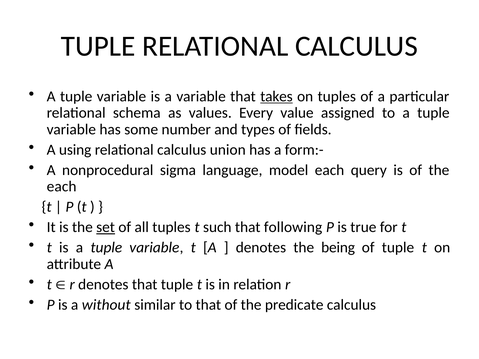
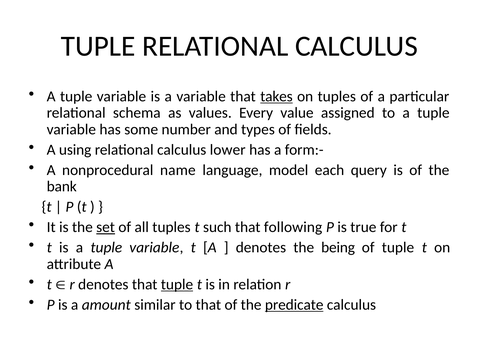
union: union -> lower (228, 150)
sigma: sigma -> name (178, 170)
each: each -> bank (62, 187)
tuple underline: none -> present (177, 285)
without: without -> amount (106, 305)
predicate underline: none -> present (294, 305)
